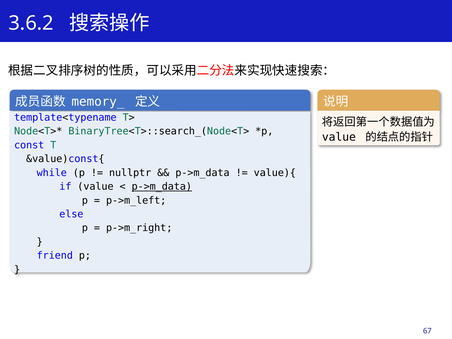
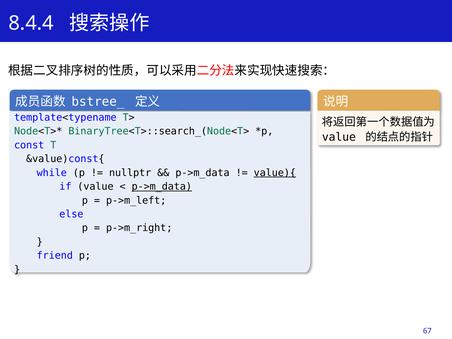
3.6.2: 3.6.2 -> 8.4.4 (31, 23)
memory_: memory_ -> bstree_ (98, 102)
value){ underline: none -> present (275, 173)
